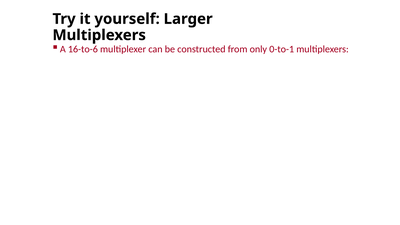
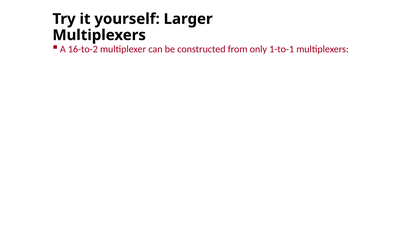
16-to-6: 16-to-6 -> 16-to-2 (83, 49)
0-to-1: 0-to-1 -> 1-to-1 (282, 49)
